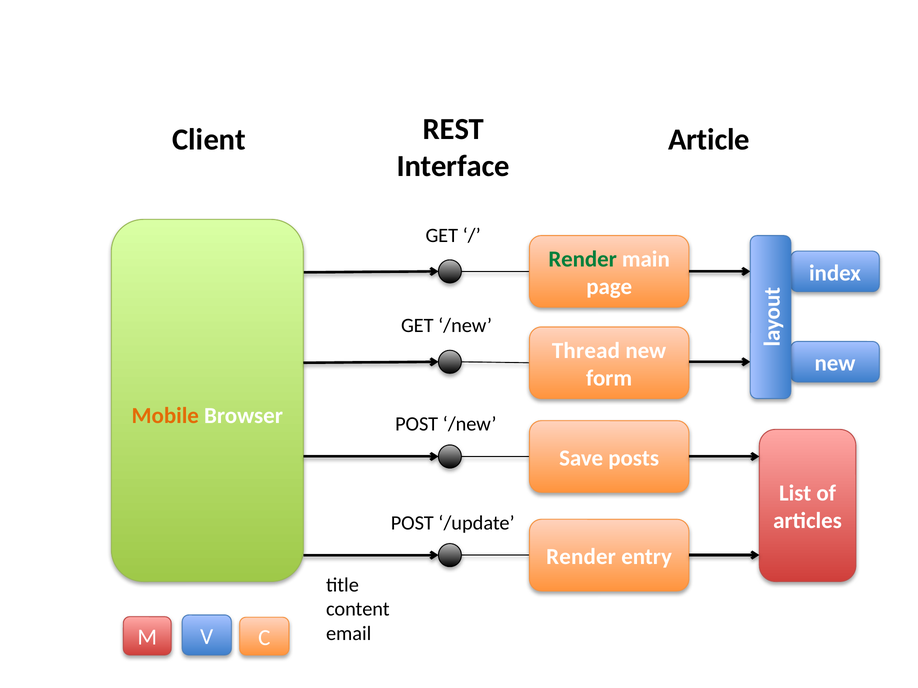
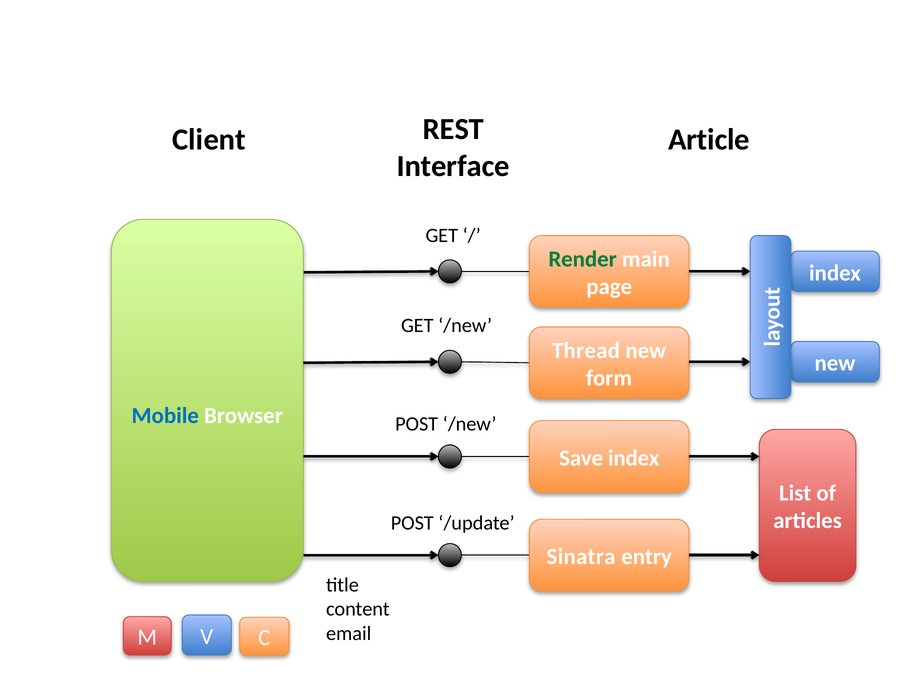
Mobile colour: orange -> blue (165, 416)
Save posts: posts -> index (634, 458)
Render: Render -> Sinatra (581, 557)
